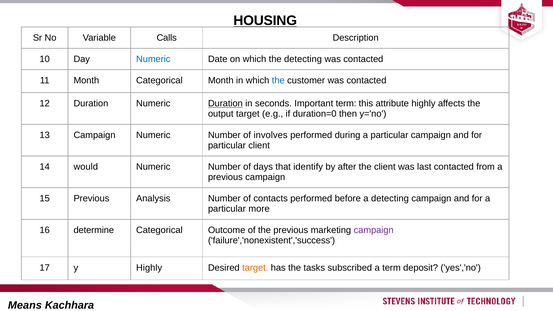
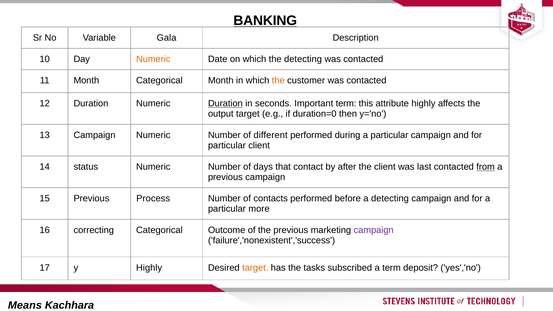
HOUSING: HOUSING -> BANKING (265, 21)
Calls: Calls -> Gala (167, 38)
Numeric colour: blue -> orange (153, 59)
the colour: blue -> orange (278, 81)
involves: involves -> different (271, 135)
would: would -> status (86, 167)
identify: identify -> contact (308, 167)
from underline: none -> present (486, 167)
Analysis: Analysis -> Process (153, 199)
determine: determine -> correcting (94, 230)
